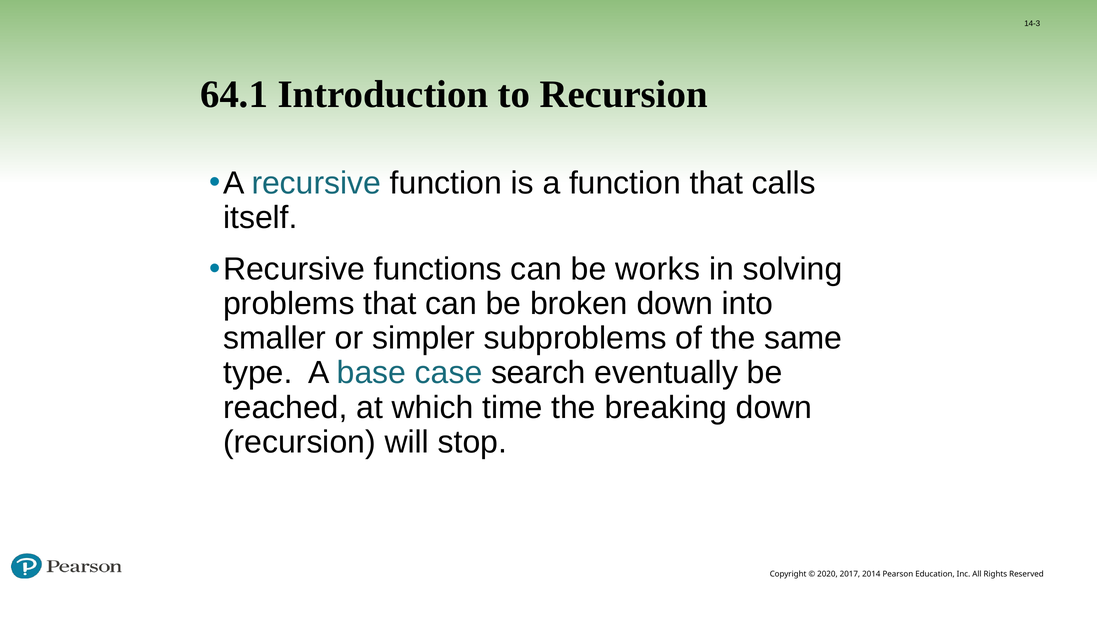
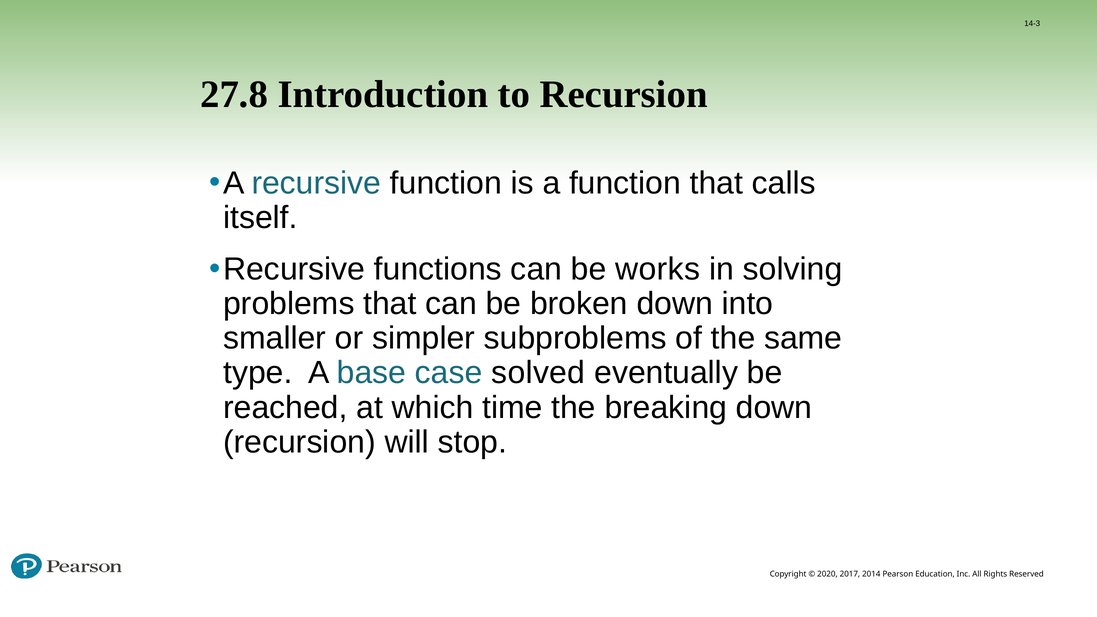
64.1: 64.1 -> 27.8 (234, 95)
search: search -> solved (538, 373)
